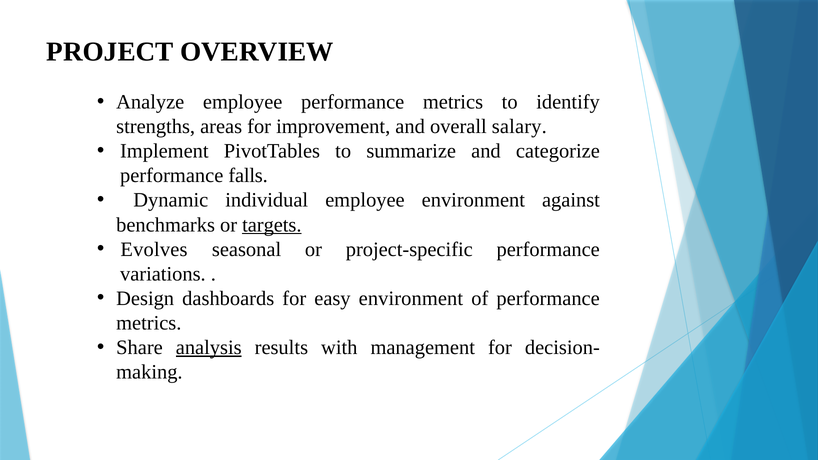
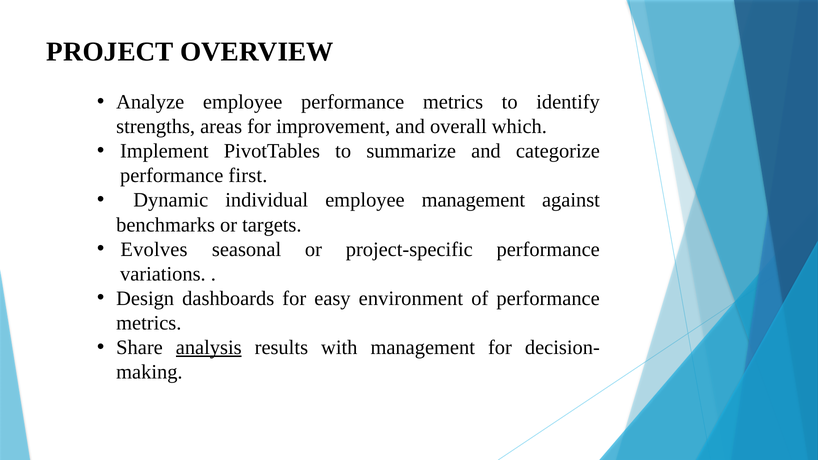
salary: salary -> which (519, 127)
falls: falls -> first (248, 176)
employee environment: environment -> management (473, 200)
targets underline: present -> none (272, 225)
